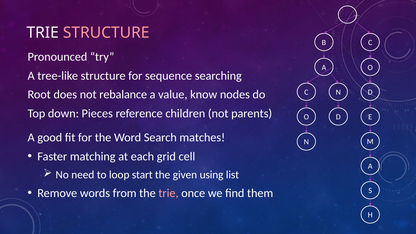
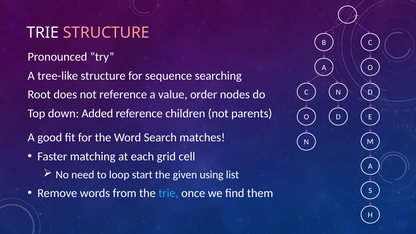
not rebalance: rebalance -> reference (123, 95)
know: know -> order (204, 95)
Pieces: Pieces -> Added (97, 114)
trie colour: pink -> light blue (168, 193)
